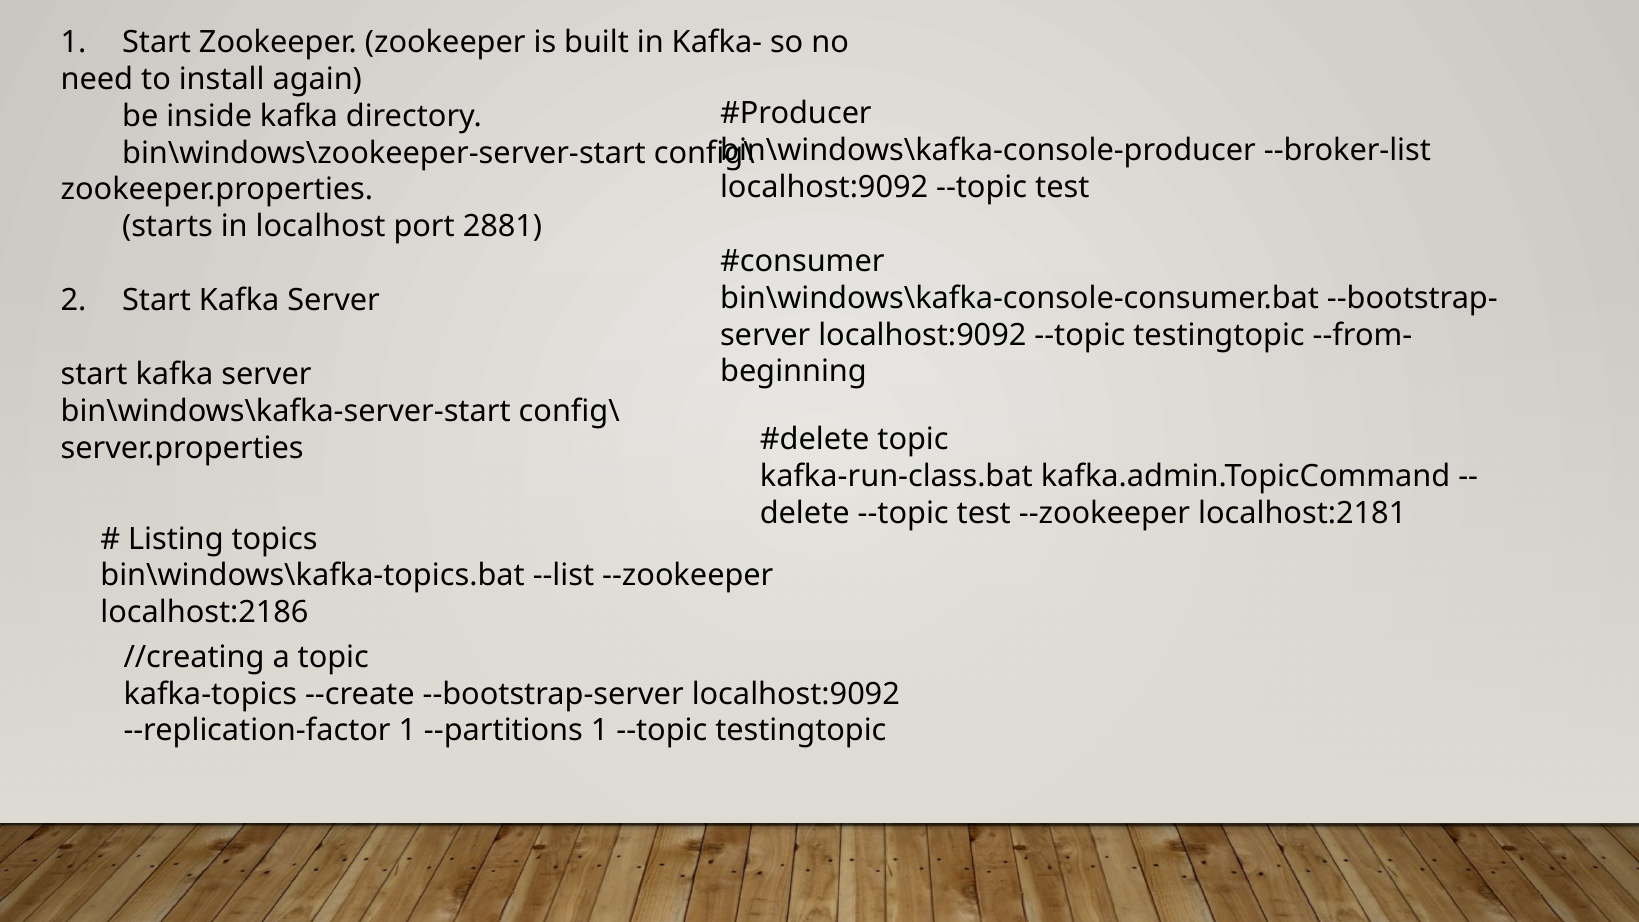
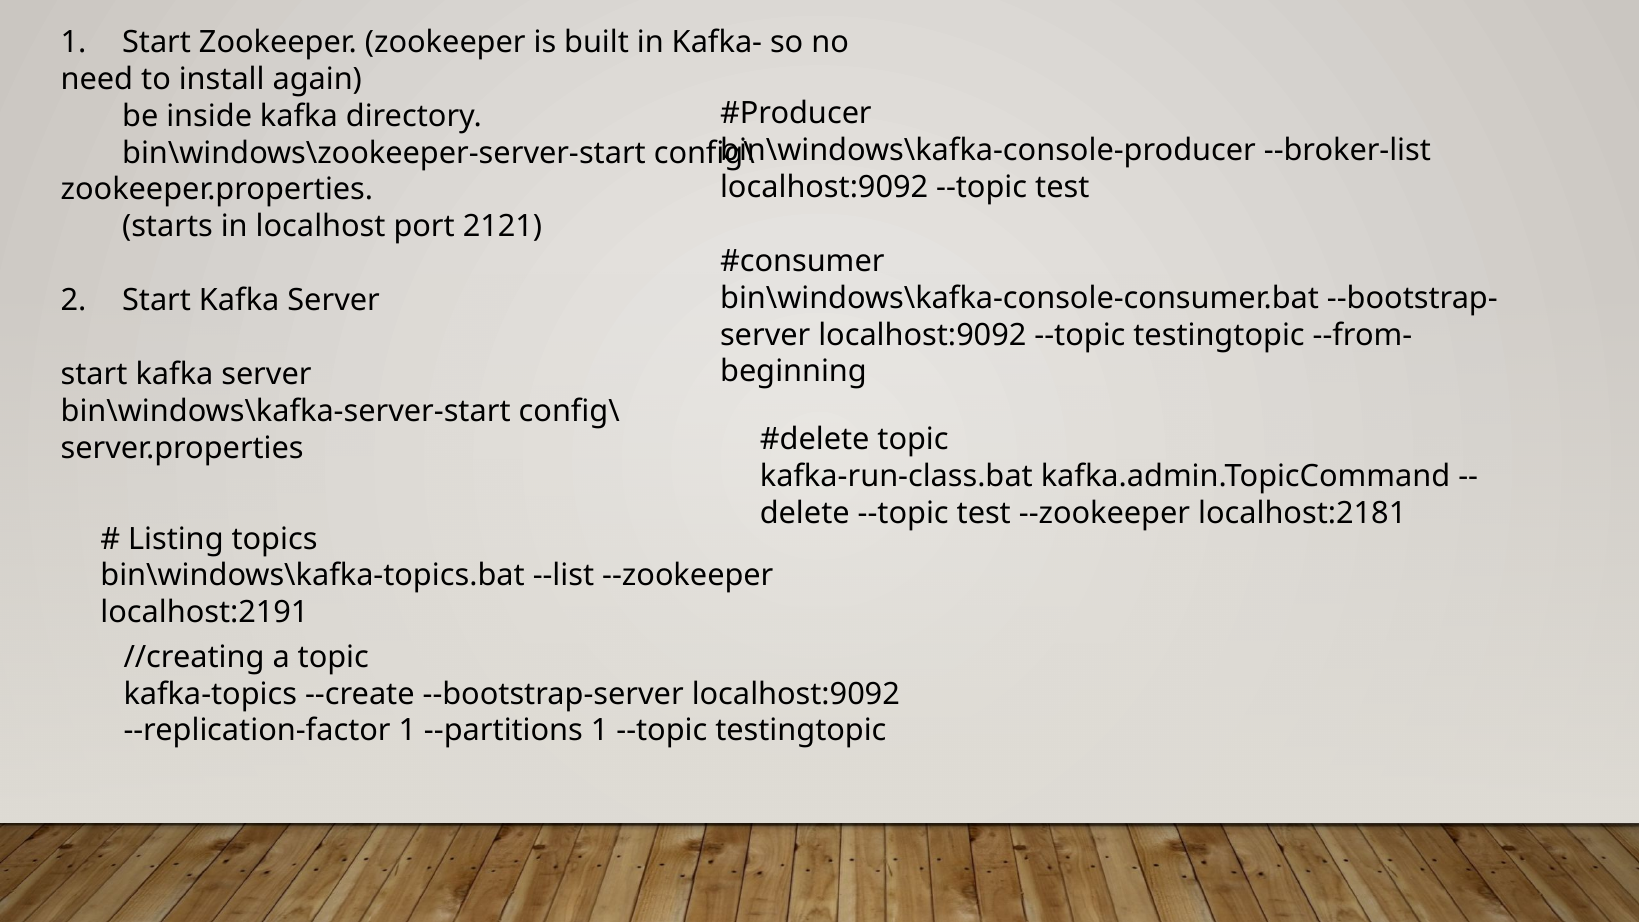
2881: 2881 -> 2121 (502, 227)
localhost:2186: localhost:2186 -> localhost:2191 (205, 613)
